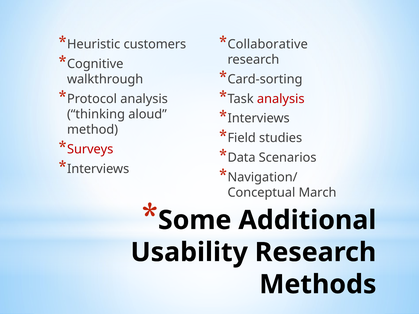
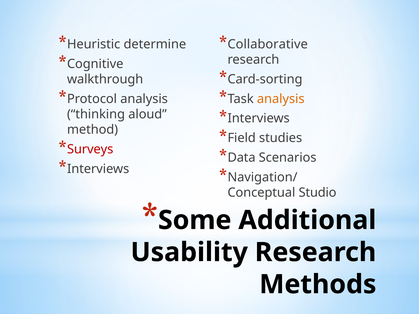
customers: customers -> determine (155, 44)
analysis colour: red -> orange (281, 99)
March: March -> Studio (318, 193)
